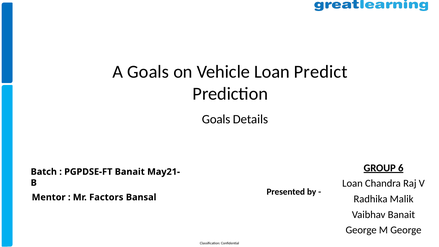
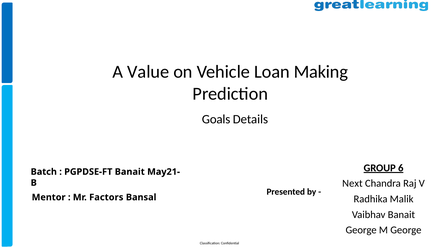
A Goals: Goals -> Value (148, 72)
Predict: Predict -> Making (321, 72)
Loan: Loan -> Next (352, 183)
